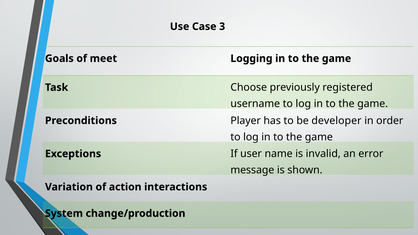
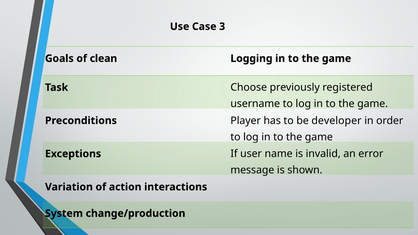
meet: meet -> clean (103, 59)
